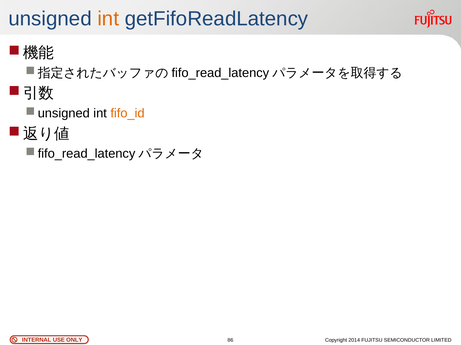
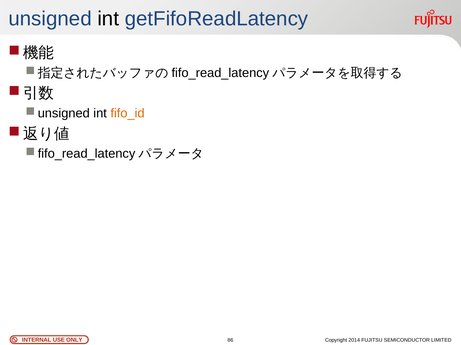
int colour: orange -> black (108, 19)
